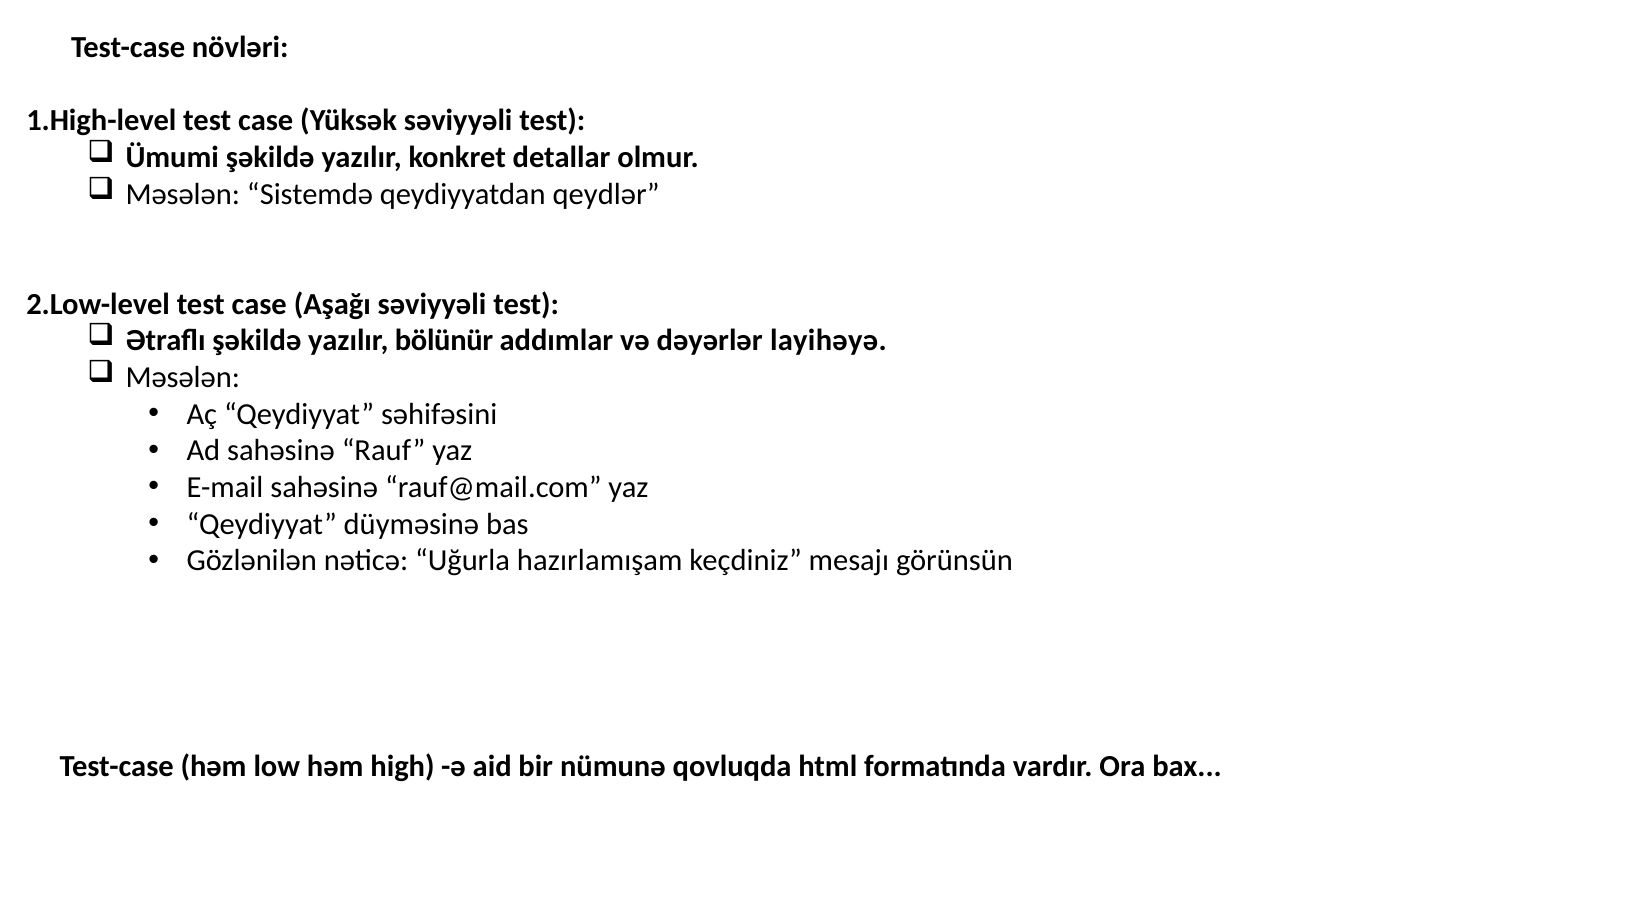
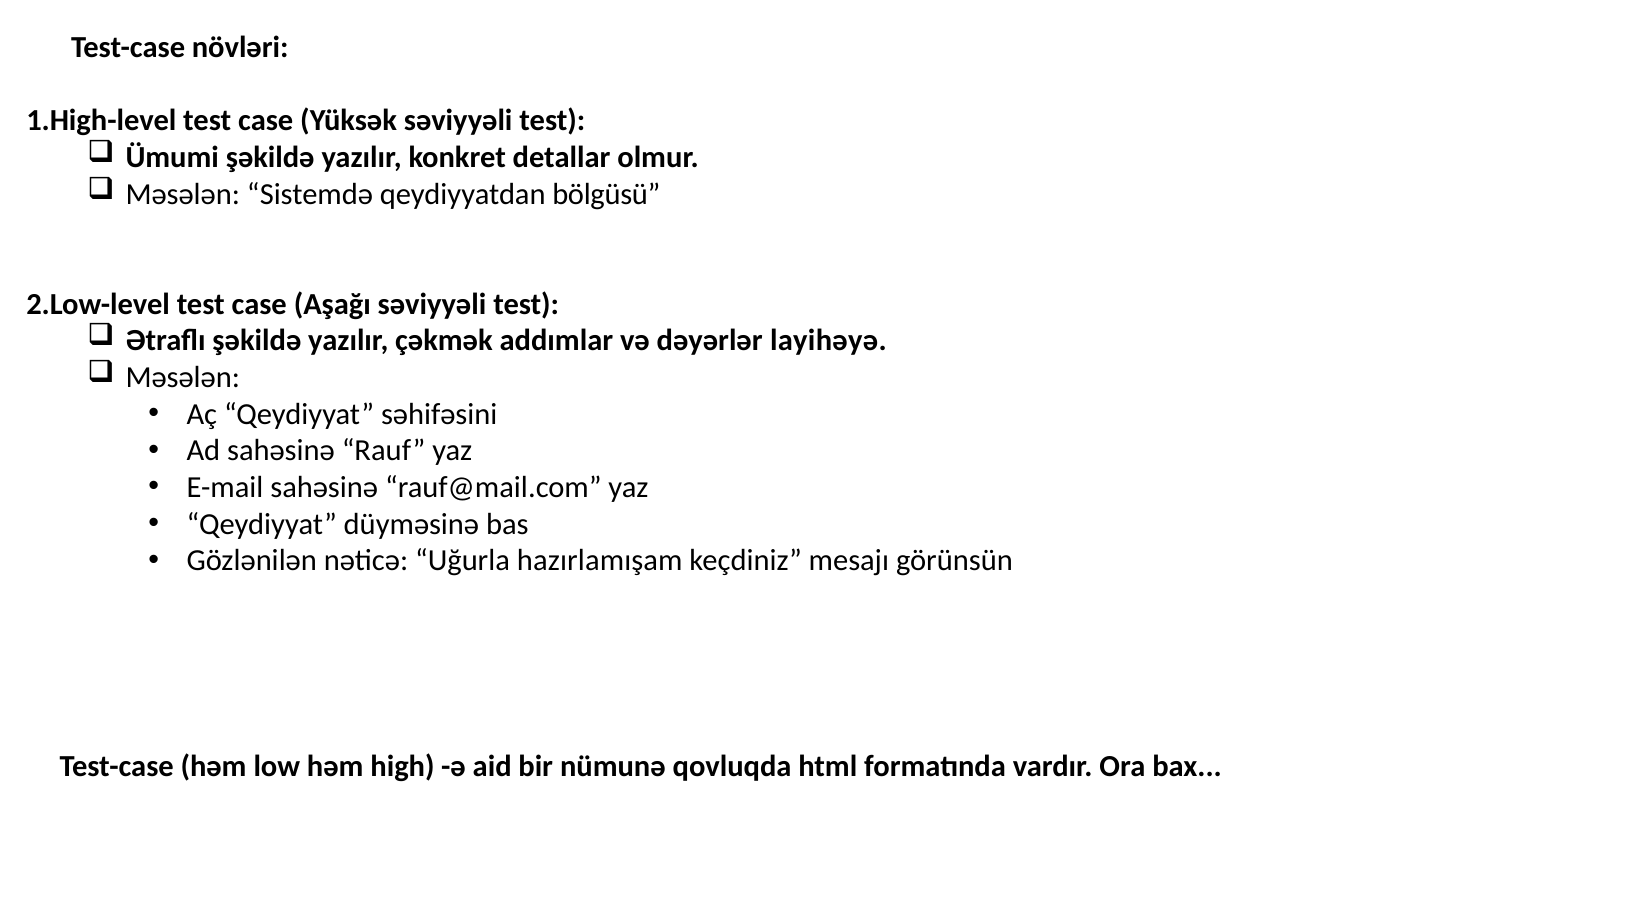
qeydlər: qeydlər -> bölgüsü (606, 194)
bölünür: bölünür -> çəkmək (444, 341)
